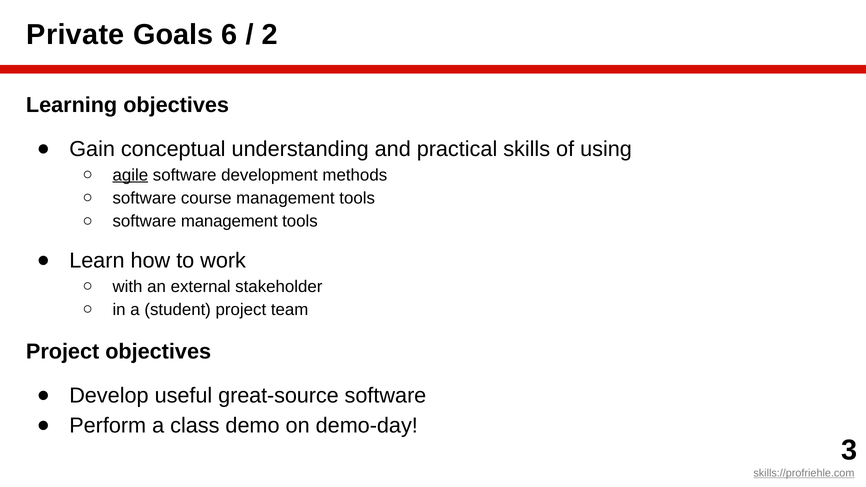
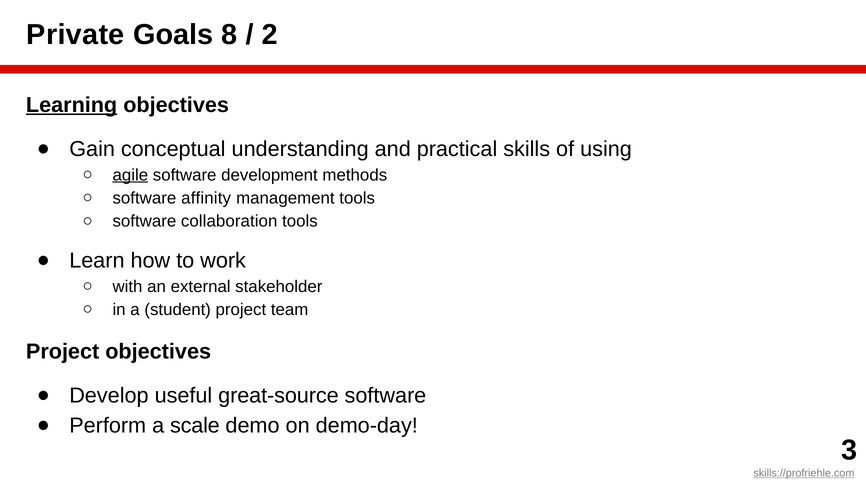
6: 6 -> 8 (229, 34)
Learning underline: none -> present (72, 105)
course: course -> affinity (206, 198)
software management: management -> collaboration (229, 221)
class: class -> scale (195, 426)
